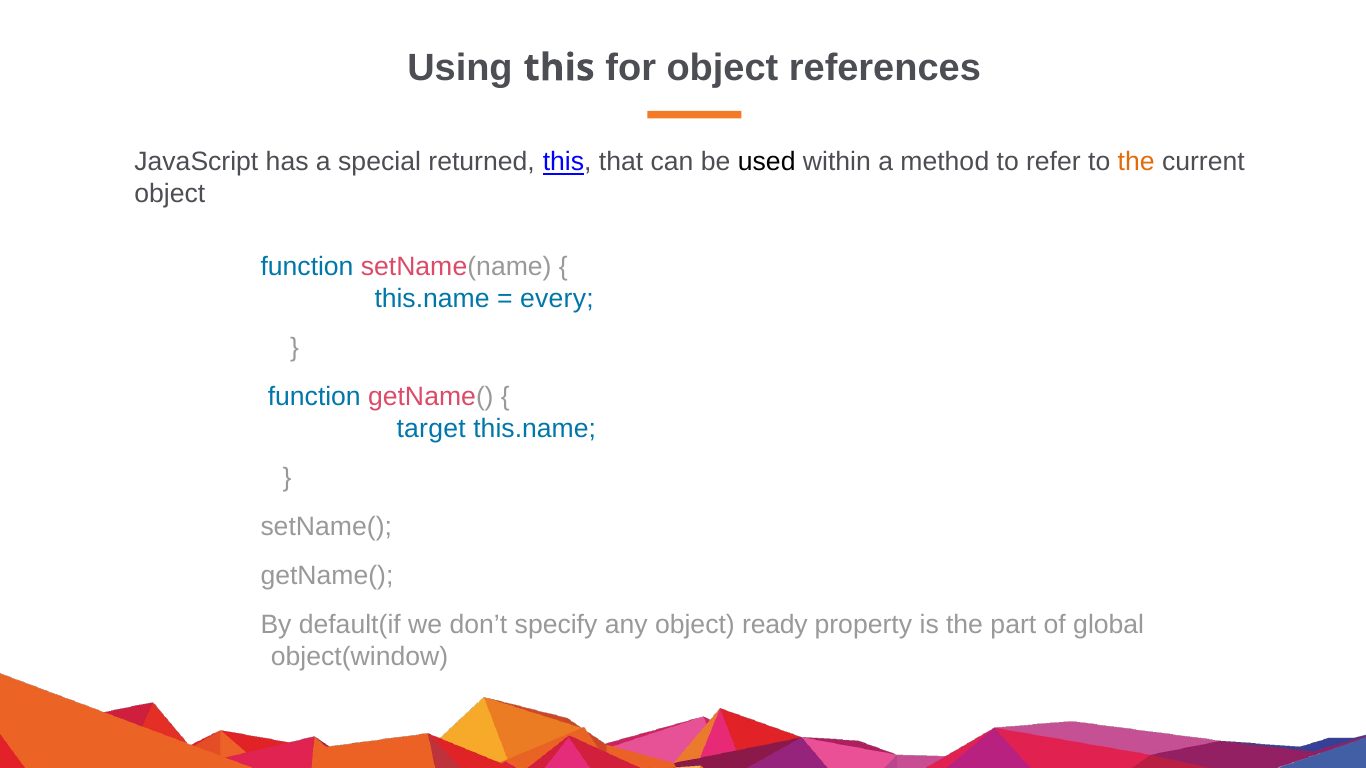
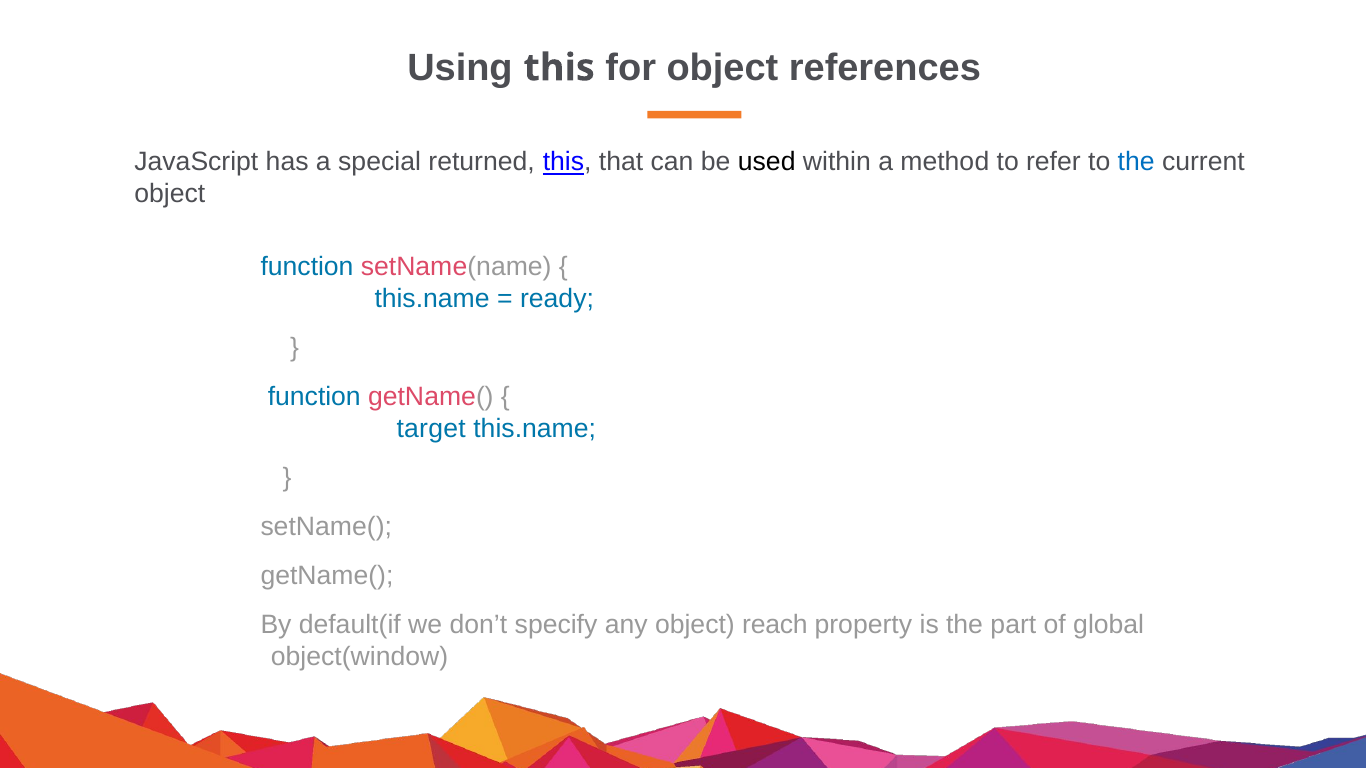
the colour: orange -> blue (1136, 162)
every: every -> ready (557, 299)
ready: ready -> reach (775, 625)
